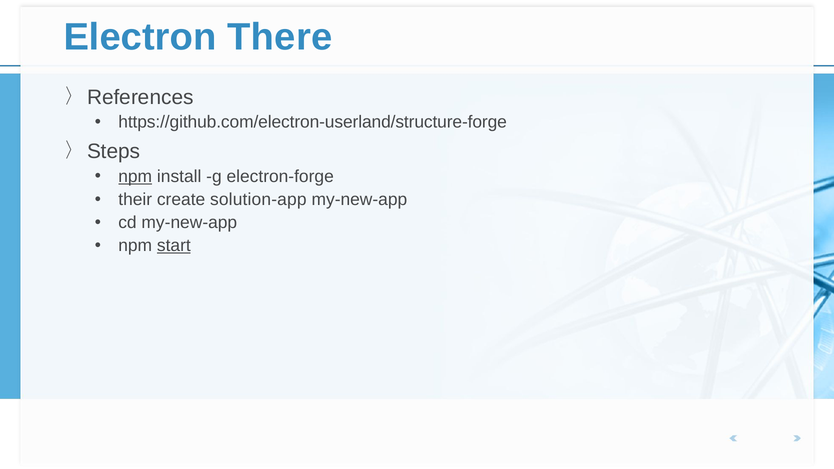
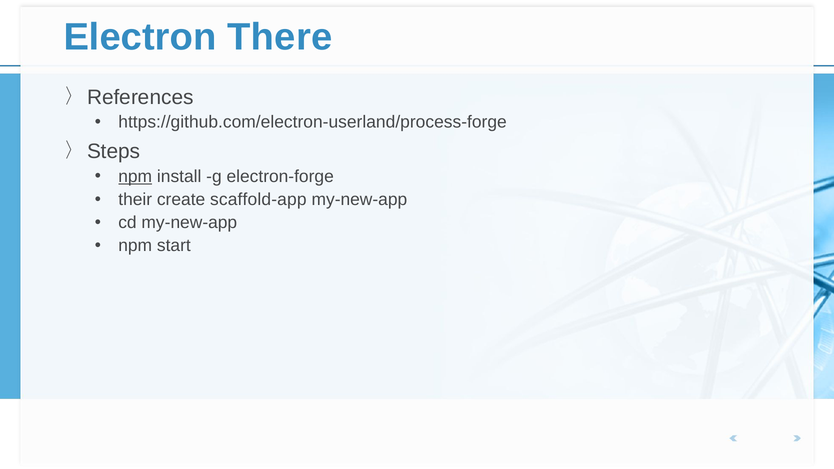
https://github.com/electron-userland/structure-forge: https://github.com/electron-userland/structure-forge -> https://github.com/electron-userland/process-forge (313, 122)
solution-app: solution-app -> scaffold-app (258, 200)
start underline: present -> none (174, 246)
